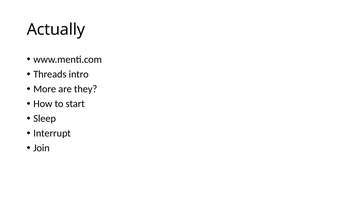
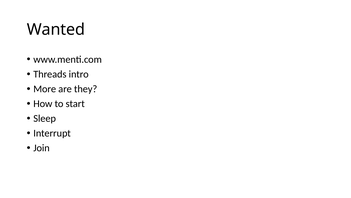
Actually: Actually -> Wanted (56, 29)
